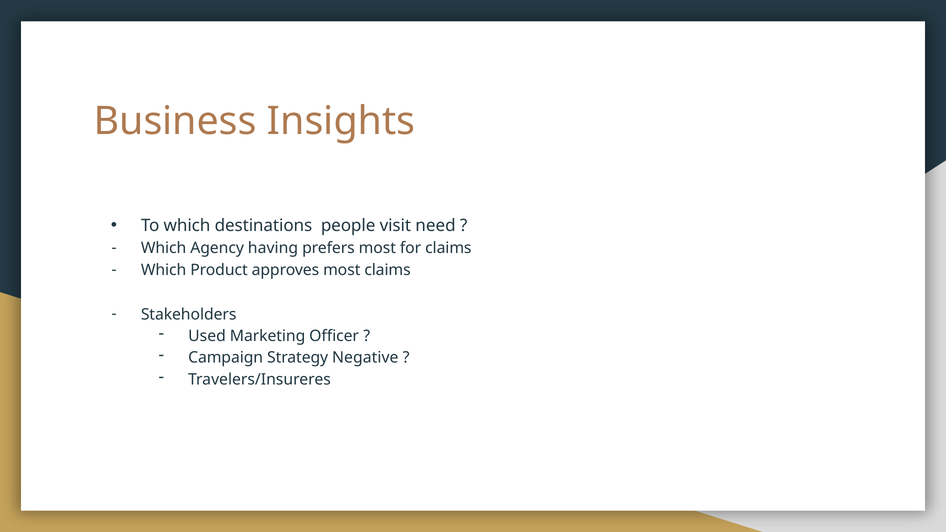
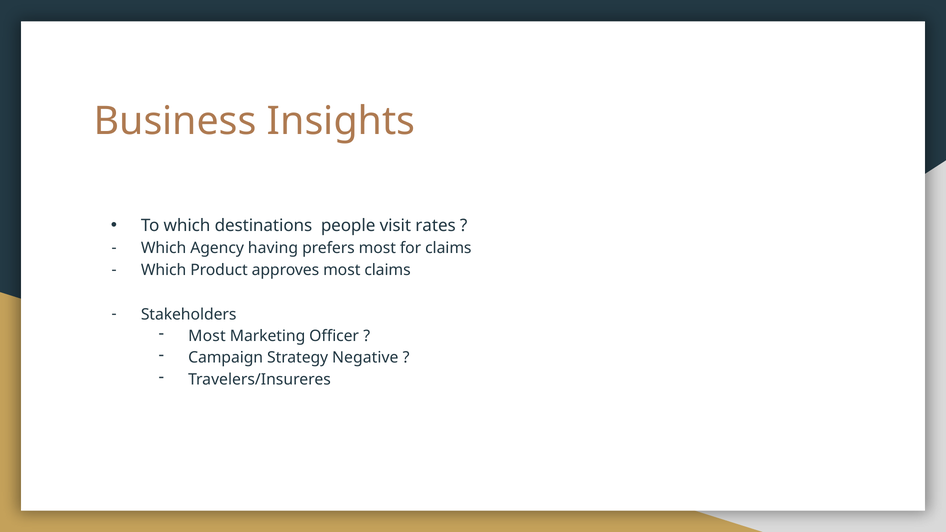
need: need -> rates (436, 225)
Used: Used -> Most (207, 336)
